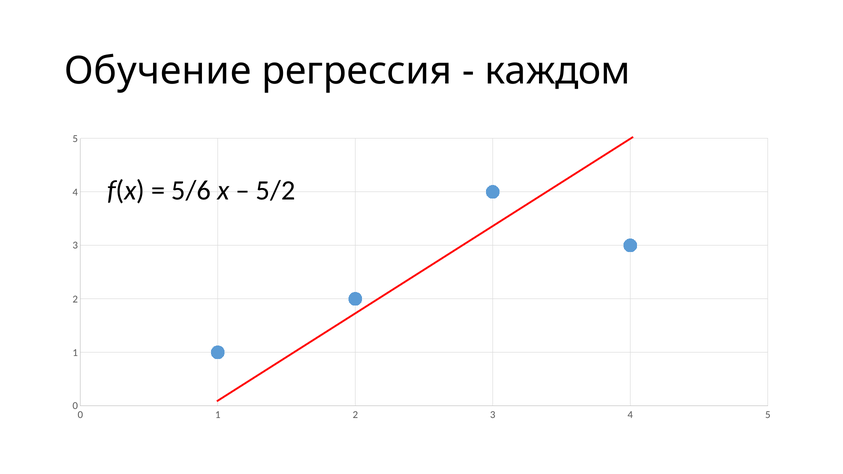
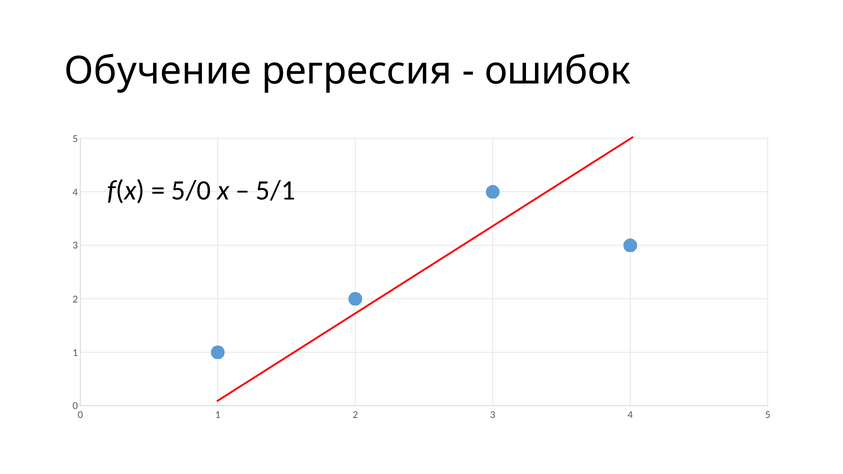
каждом: каждом -> ошибок (558, 71)
5/6: 5/6 -> 5/0 (191, 191)
5/2: 5/2 -> 5/1 (276, 191)
